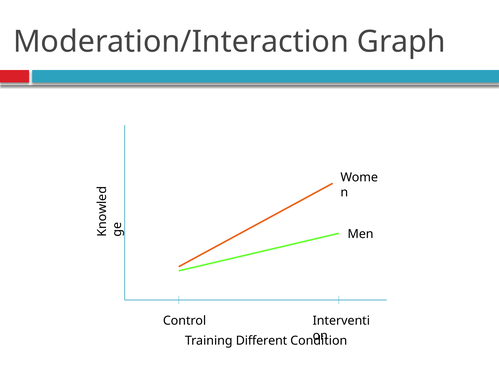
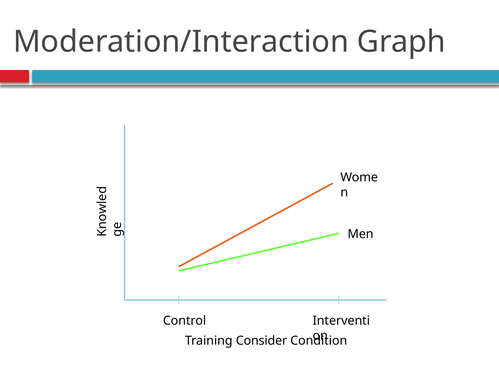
Different: Different -> Consider (262, 340)
